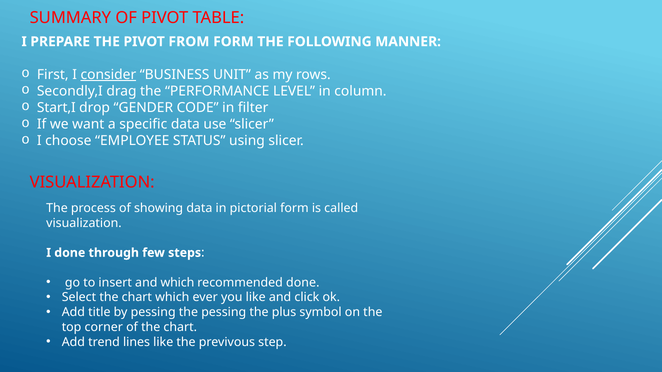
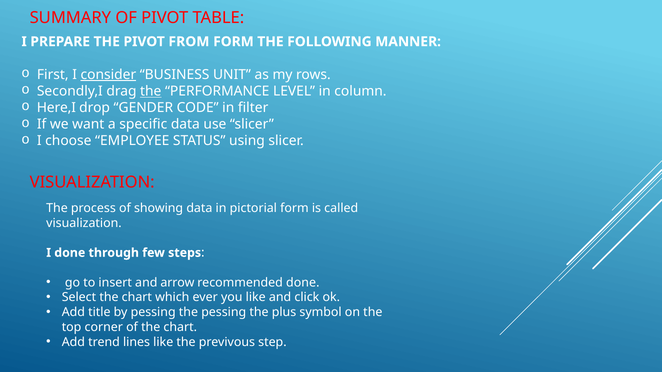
the underline: none -> present (151, 91)
Start,I: Start,I -> Here,I (56, 108)
and which: which -> arrow (177, 283)
